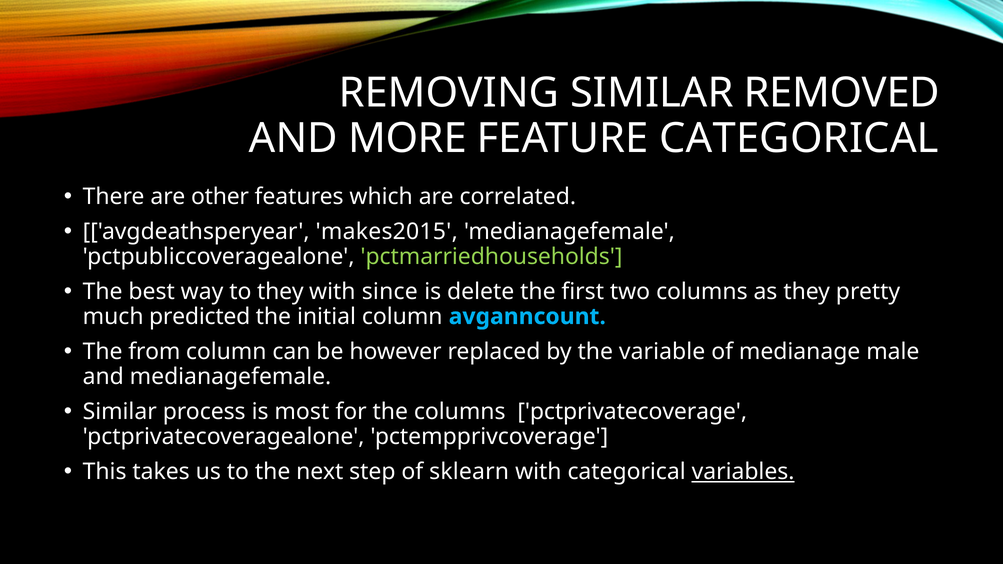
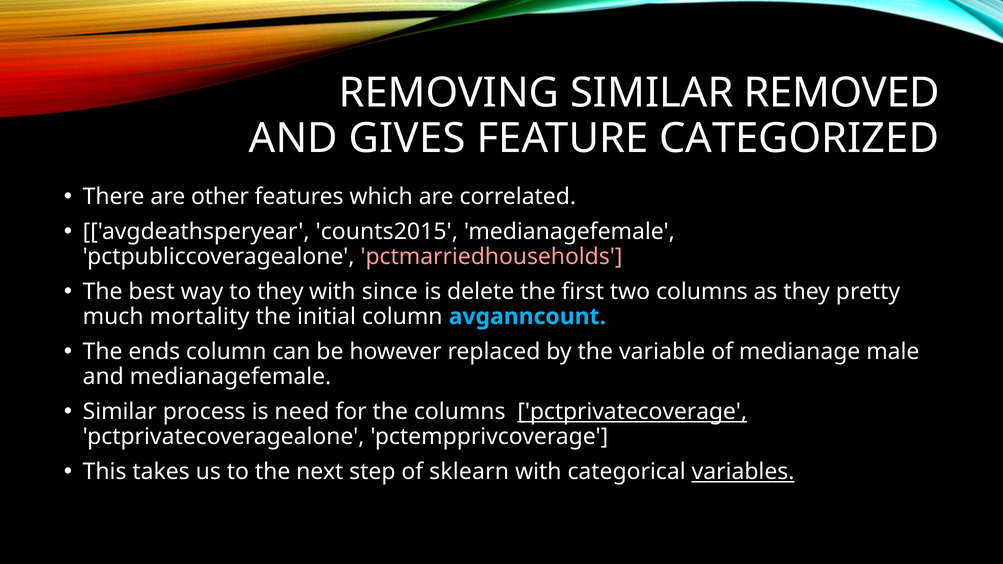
MORE: MORE -> GIVES (407, 138)
FEATURE CATEGORICAL: CATEGORICAL -> CATEGORIZED (799, 138)
makes2015: makes2015 -> counts2015 (387, 232)
pctmarriedhouseholds colour: light green -> pink (491, 257)
predicted: predicted -> mortality (199, 317)
from: from -> ends (154, 352)
most: most -> need (302, 412)
pctprivatecoverage underline: none -> present (632, 412)
